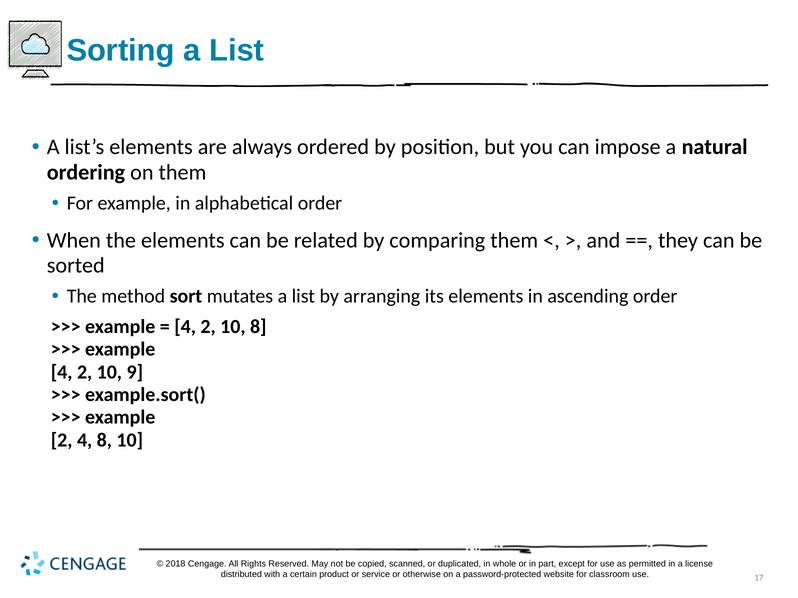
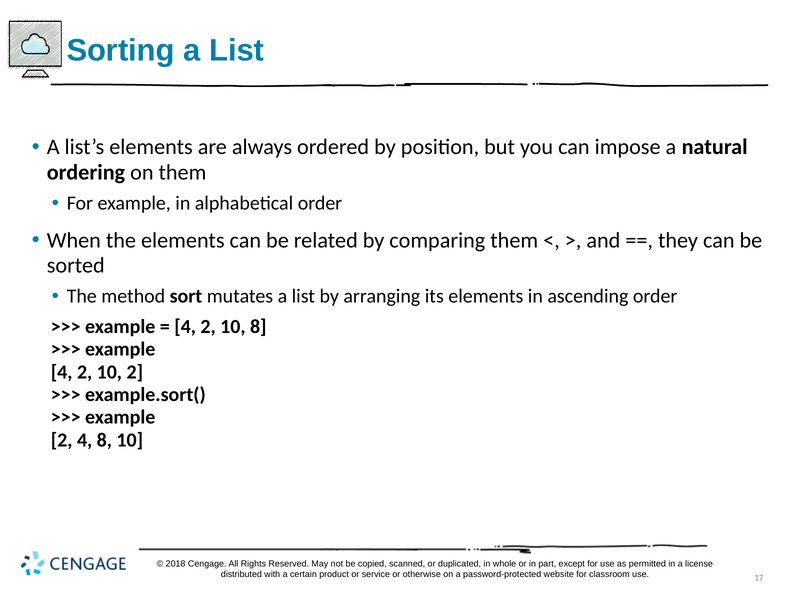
10 9: 9 -> 2 (135, 372)
